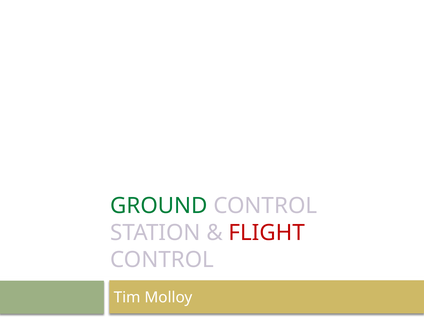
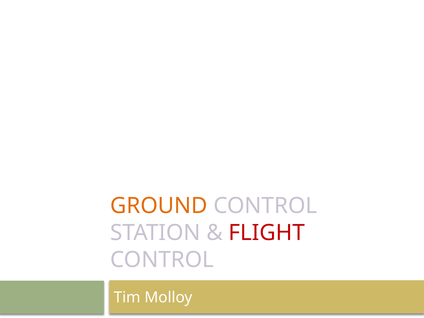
GROUND colour: green -> orange (159, 206)
